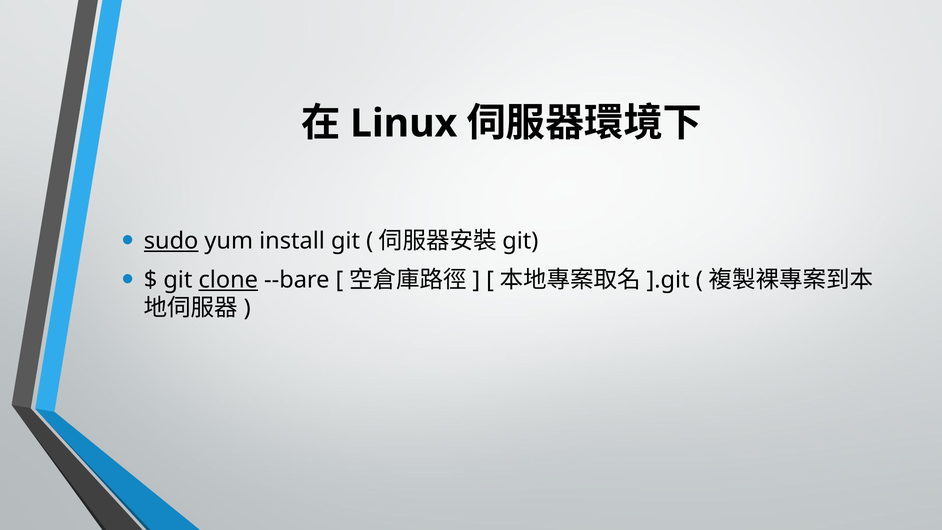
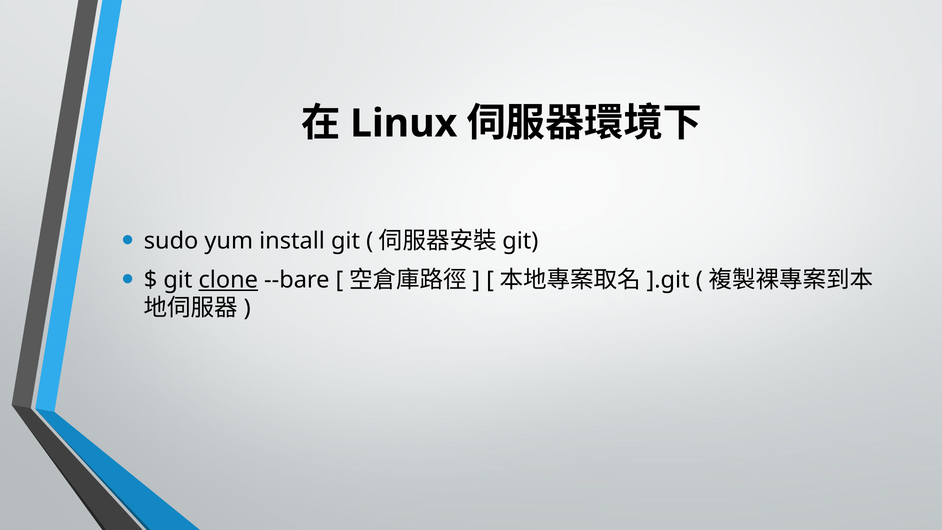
sudo underline: present -> none (171, 241)
